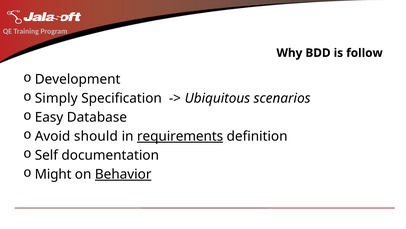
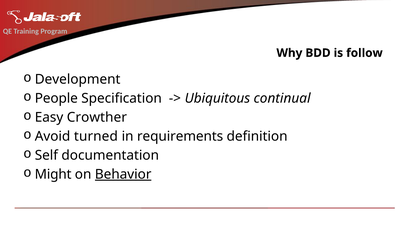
Simply: Simply -> People (56, 98)
scenarios: scenarios -> continual (282, 98)
Database: Database -> Crowther (97, 117)
should: should -> turned (96, 136)
requirements underline: present -> none (180, 136)
